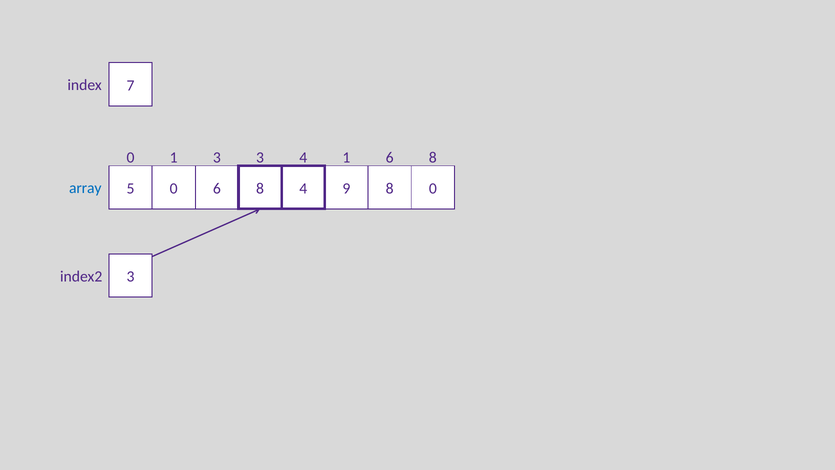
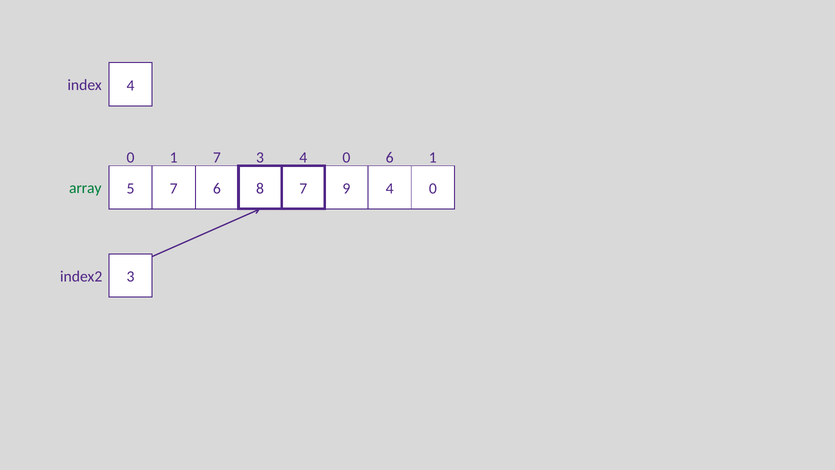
index 7: 7 -> 4 (131, 85)
1 3: 3 -> 7 (217, 158)
1: 1 -> 0 (346, 158)
8: 8 -> 1 (433, 158)
array colour: blue -> green (85, 188)
5 0: 0 -> 7 (174, 188)
8 4: 4 -> 7 (303, 188)
9 8: 8 -> 4 (390, 188)
